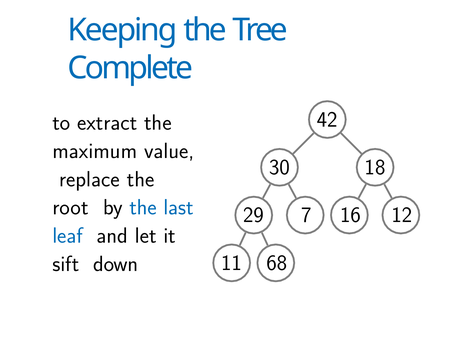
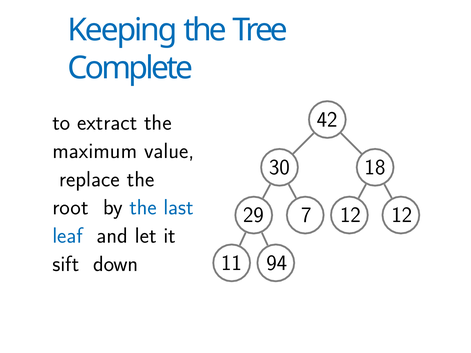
7 16: 16 -> 12 (350, 215)
68: 68 -> 94 (277, 263)
